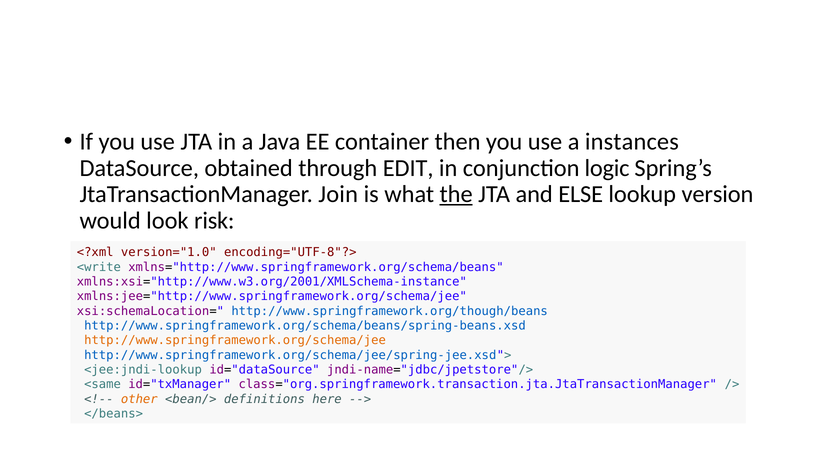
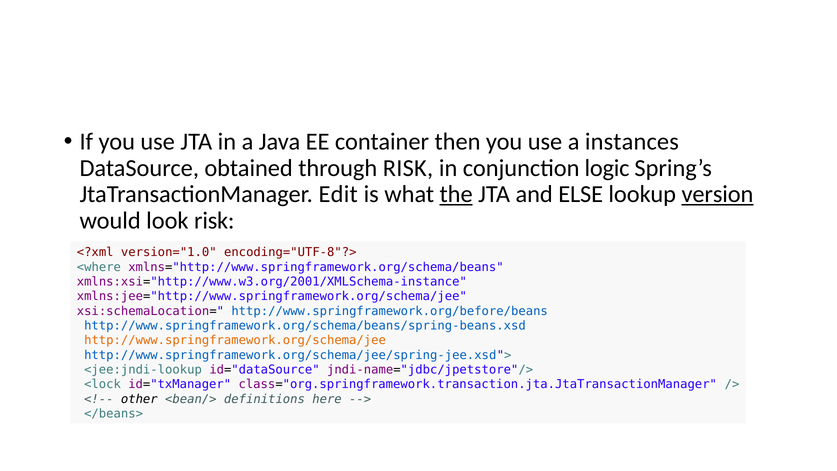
through EDIT: EDIT -> RISK (408, 168)
Join: Join -> Edit (338, 194)
version underline: none -> present (717, 194)
<write: <write -> <where (99, 267)
http://www.springframework.org/though/beans: http://www.springframework.org/though/beans -> http://www.springframework.org/before/beans (390, 311)
<same: <same -> <lock (103, 384)
other colour: orange -> black (139, 399)
